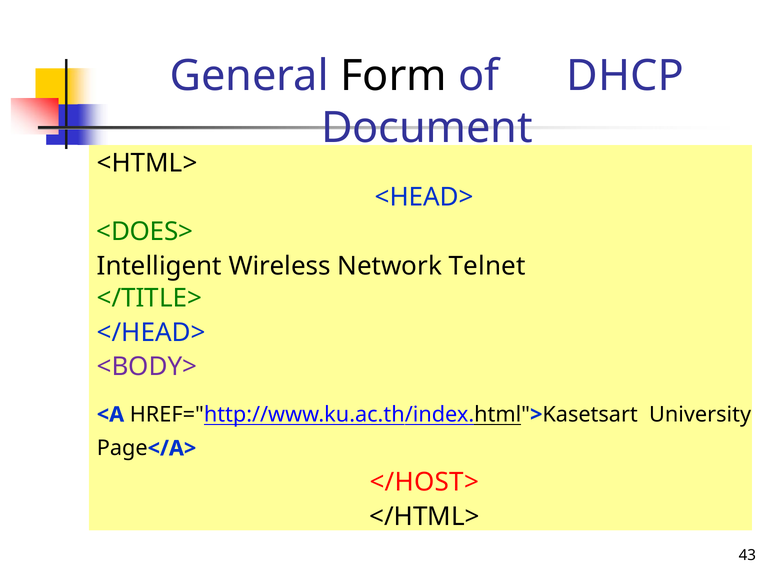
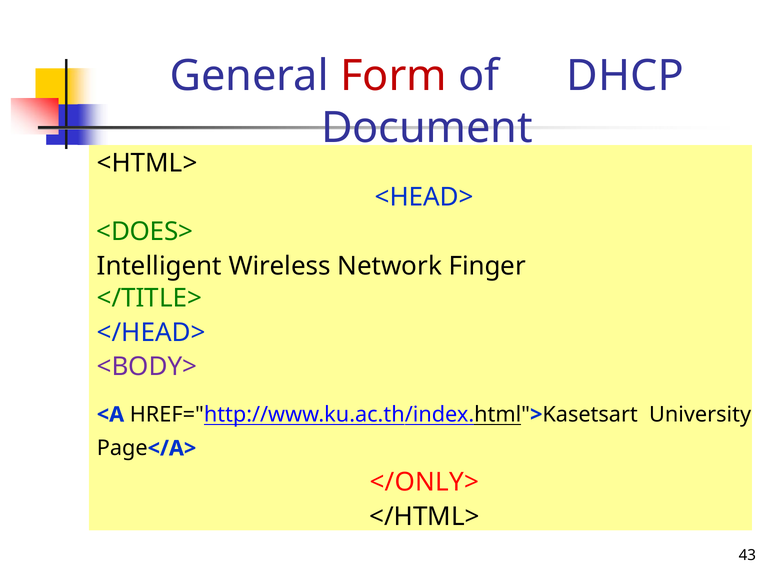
Form colour: black -> red (393, 76)
Telnet: Telnet -> Finger (487, 266)
</HOST>: </HOST> -> </ONLY> (424, 482)
